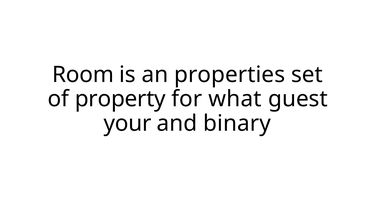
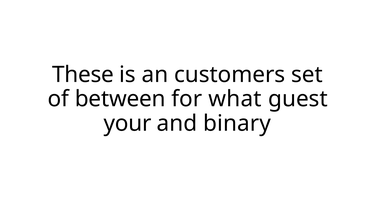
Room: Room -> These (83, 74)
properties: properties -> customers (230, 74)
property: property -> between (120, 99)
